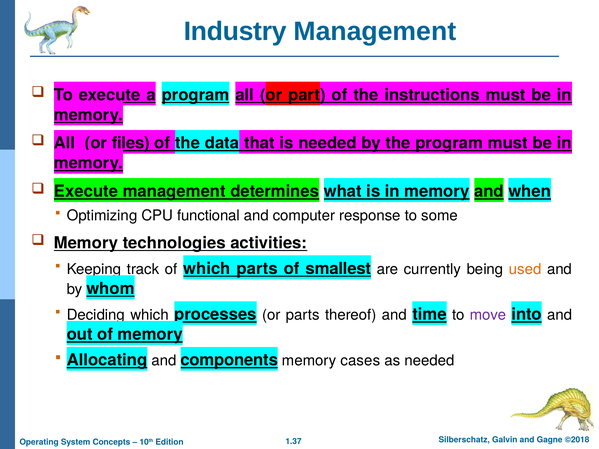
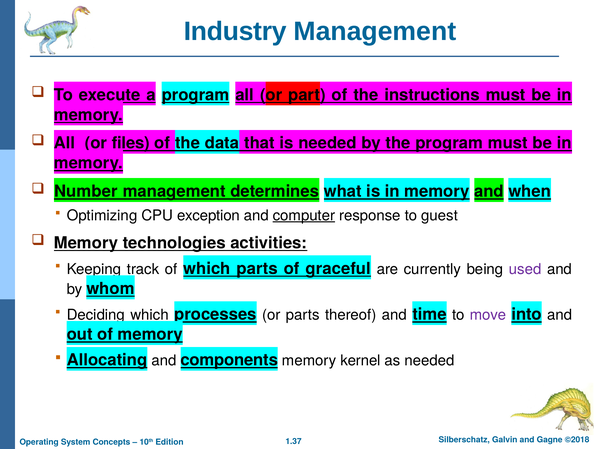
Execute: Execute -> Number (86, 191)
functional: functional -> exception (208, 216)
computer underline: none -> present (304, 216)
some: some -> guest (440, 216)
smallest: smallest -> graceful (338, 269)
used colour: orange -> purple (525, 269)
cases: cases -> kernel (361, 361)
